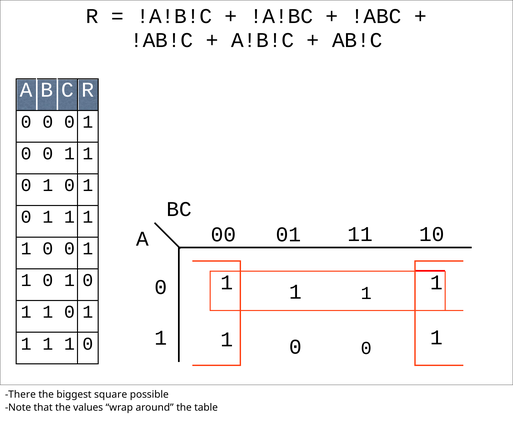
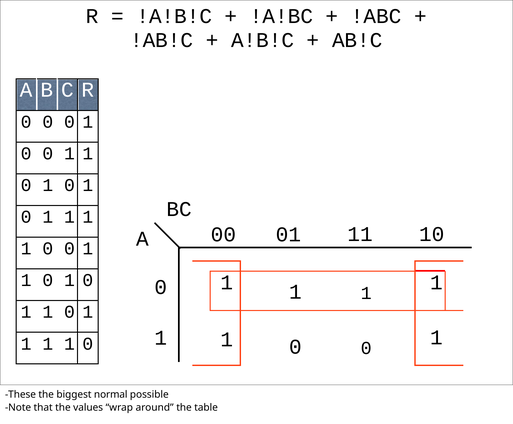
There: There -> These (20, 394)
square: square -> normal (111, 394)
